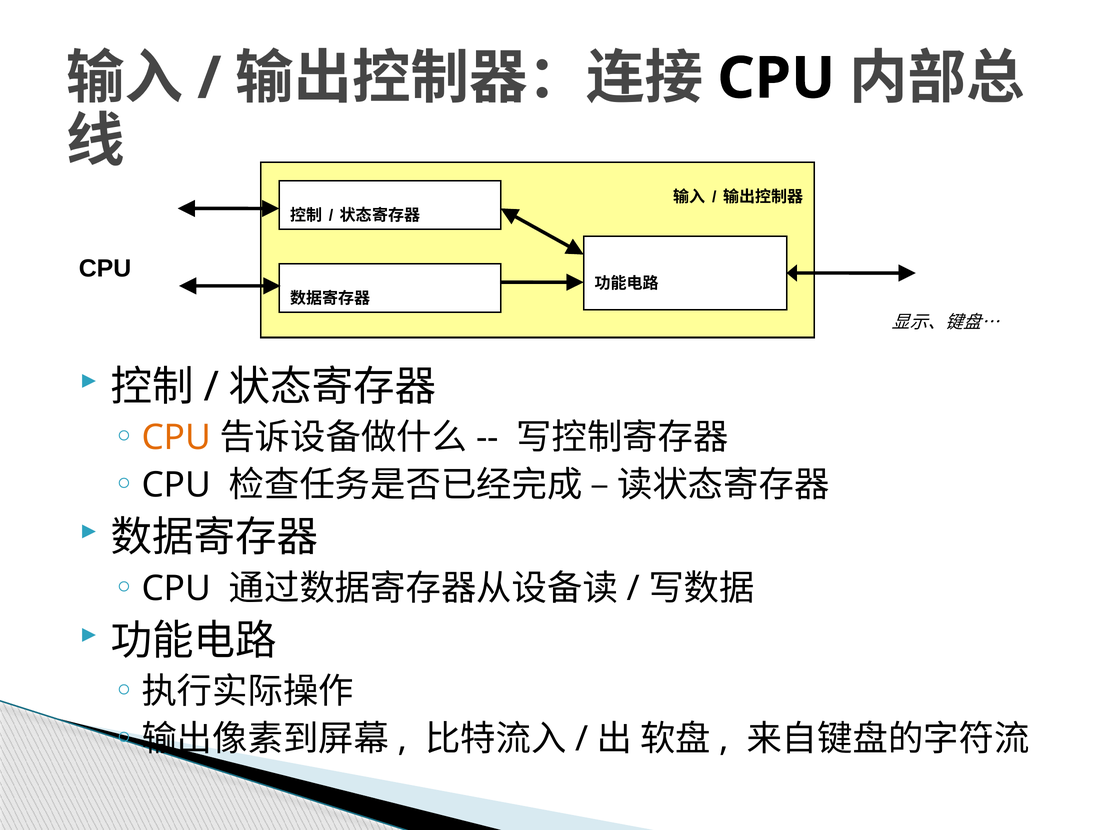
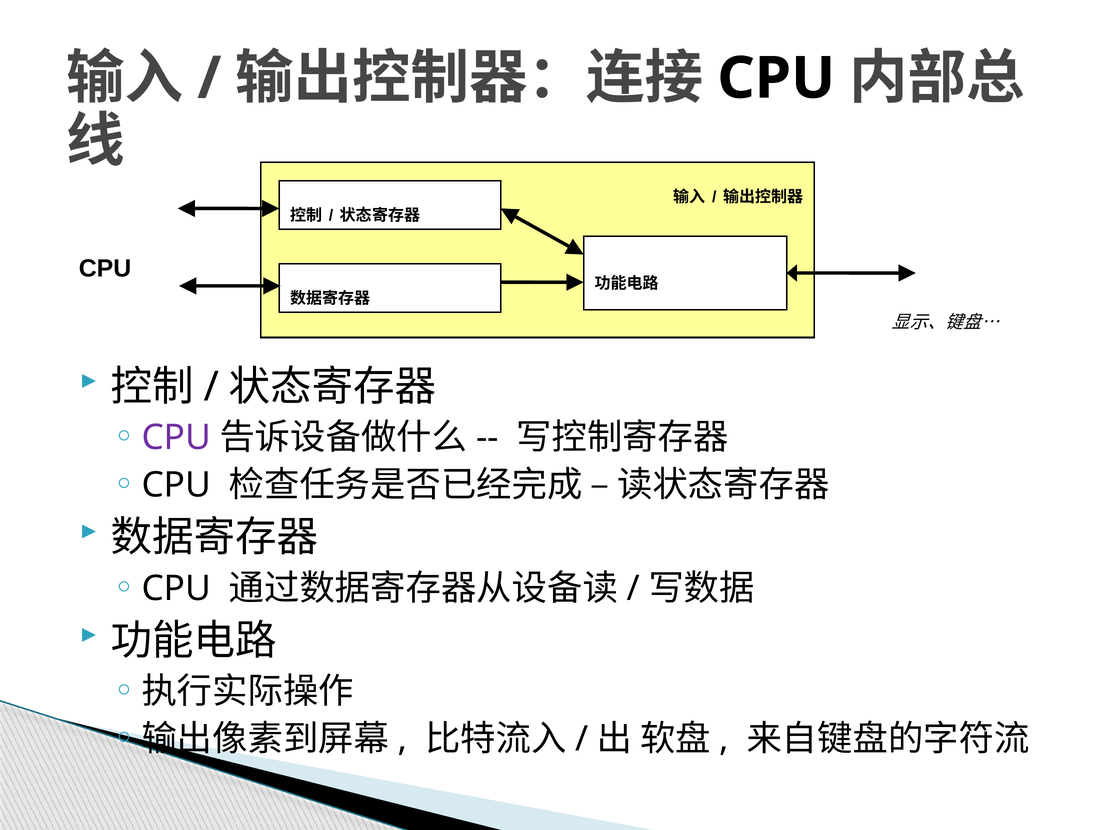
CPU colour: orange -> purple (176, 438)
